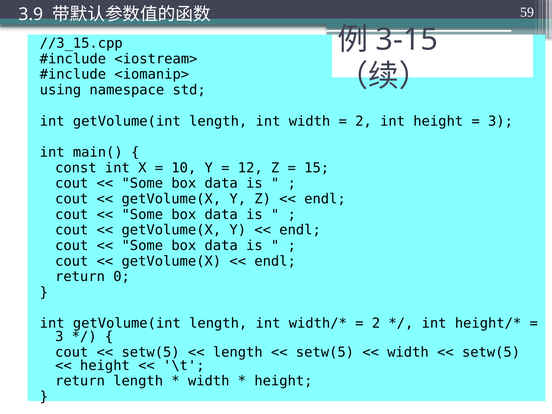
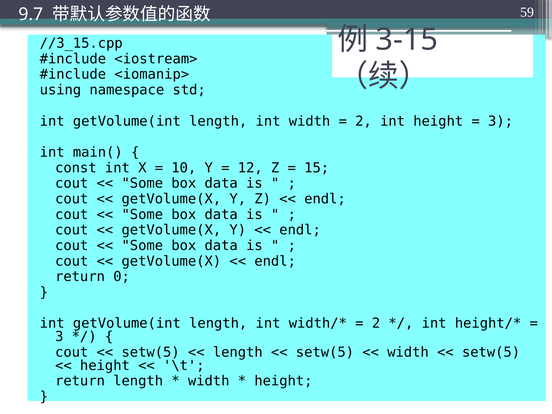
3.9: 3.9 -> 9.7 (31, 15)
